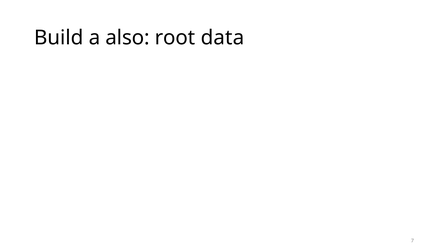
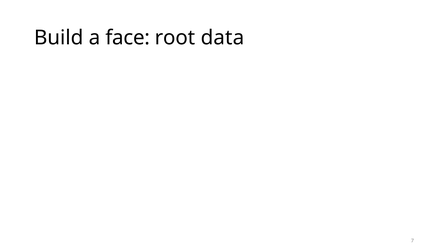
also: also -> face (128, 38)
